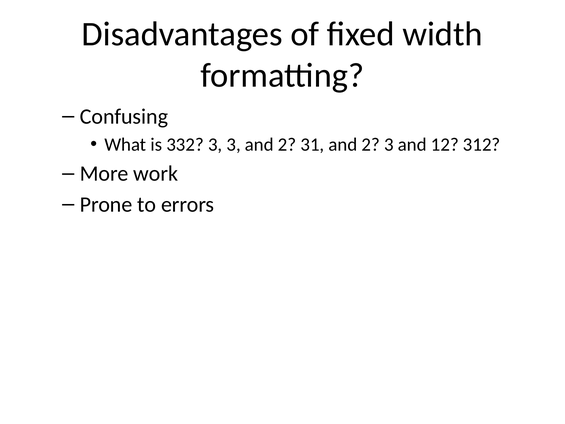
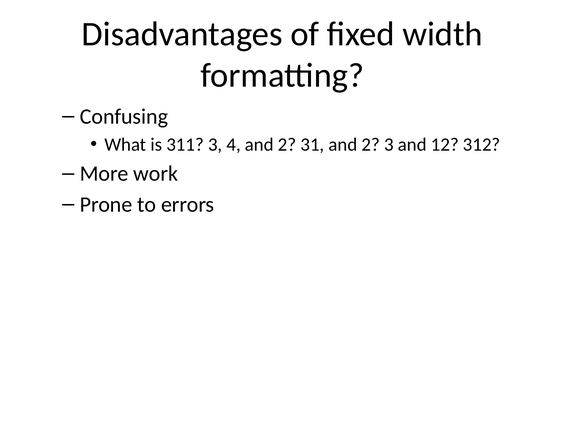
332: 332 -> 311 (185, 144)
3 3: 3 -> 4 (234, 144)
